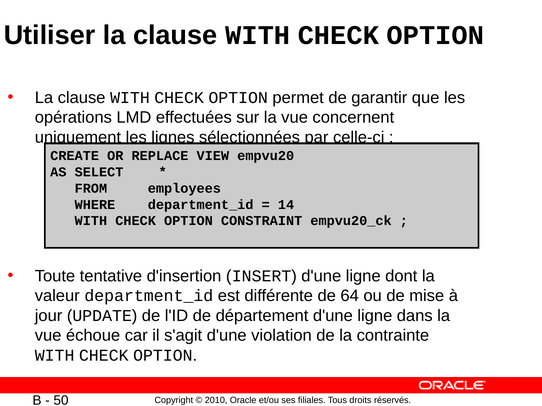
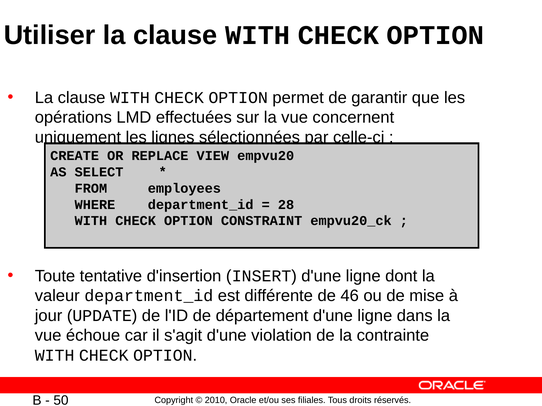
14: 14 -> 28 (286, 205)
64: 64 -> 46 (350, 296)
